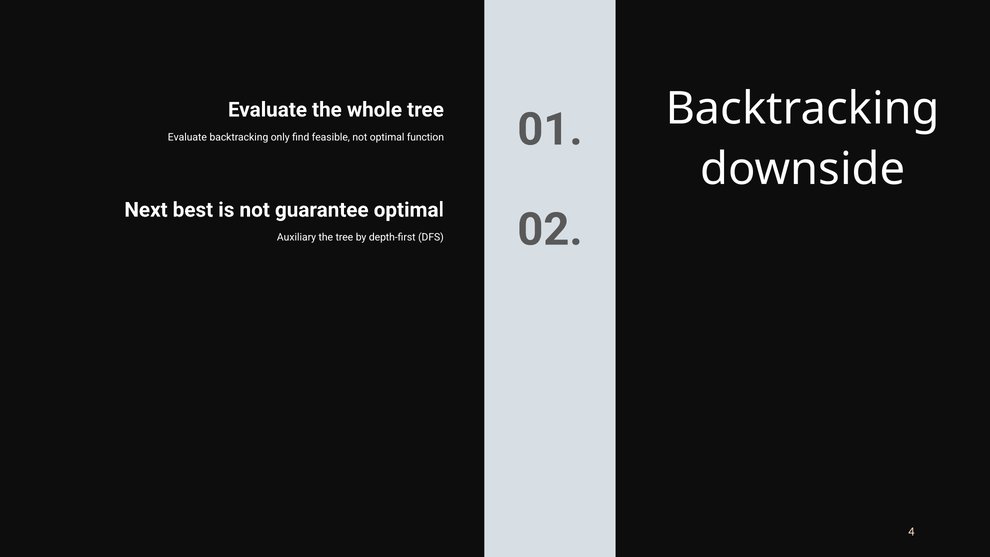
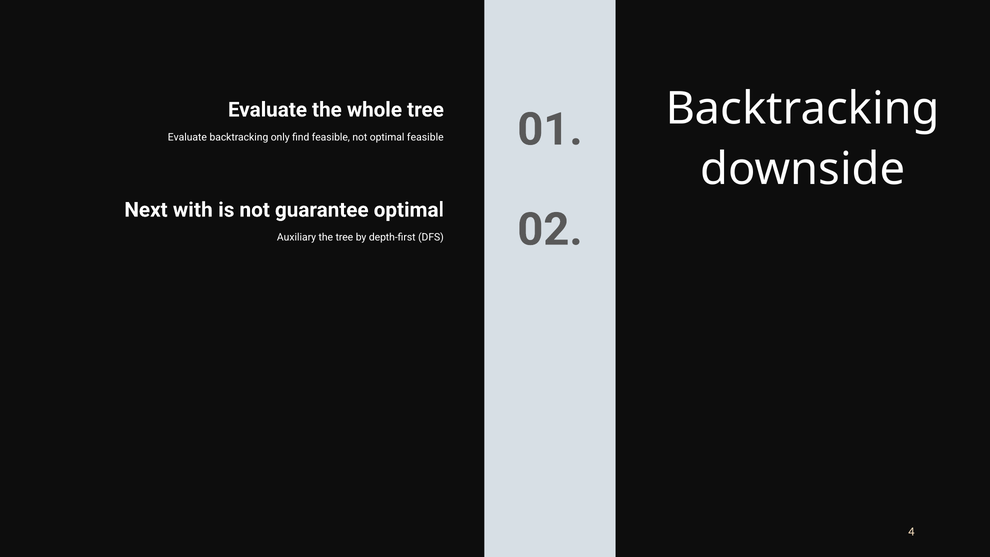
optimal function: function -> feasible (425, 137)
best: best -> with (193, 210)
